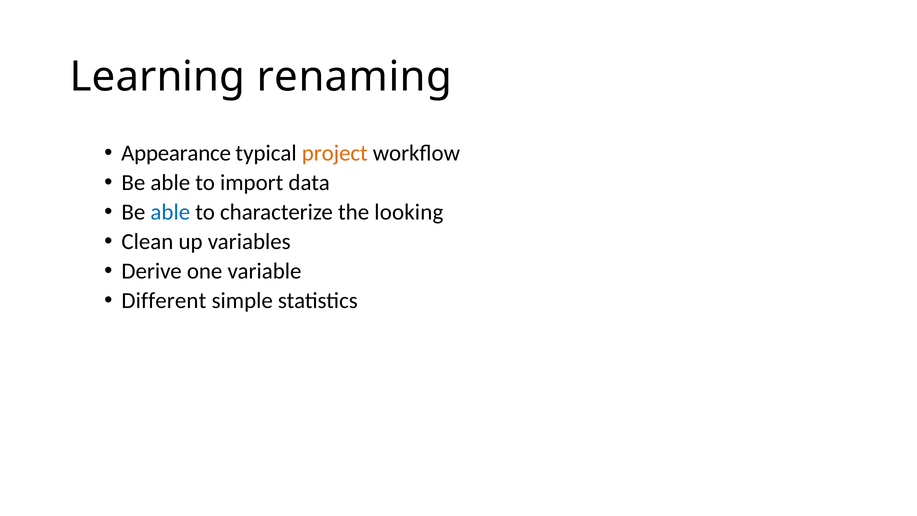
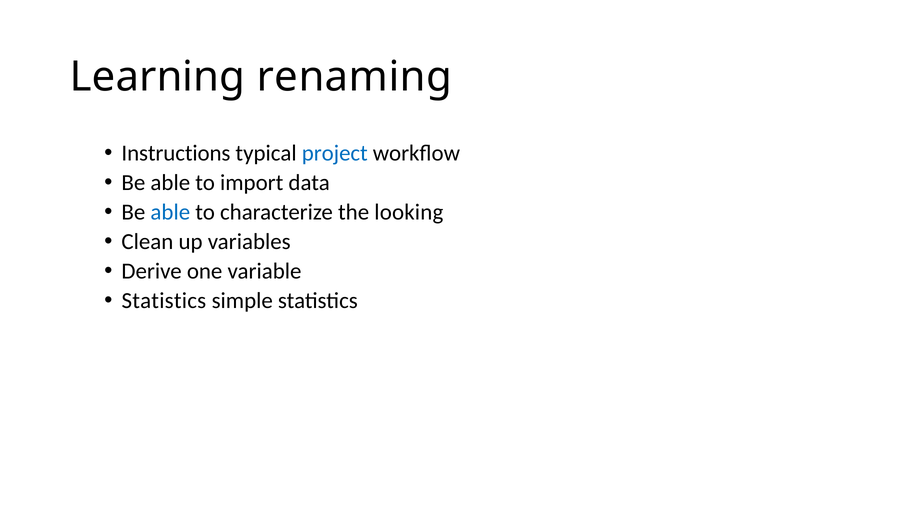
Appearance: Appearance -> Instructions (176, 153)
project colour: orange -> blue (335, 153)
Different: Different -> Statistics (164, 301)
